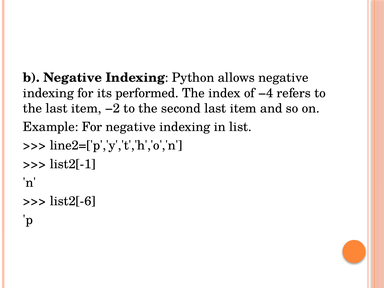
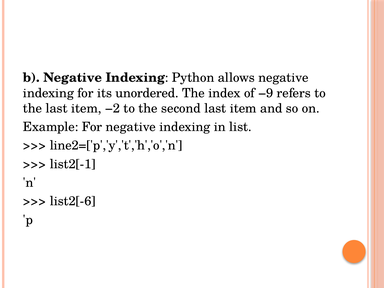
performed: performed -> unordered (147, 93)
−4: −4 -> −9 (266, 93)
